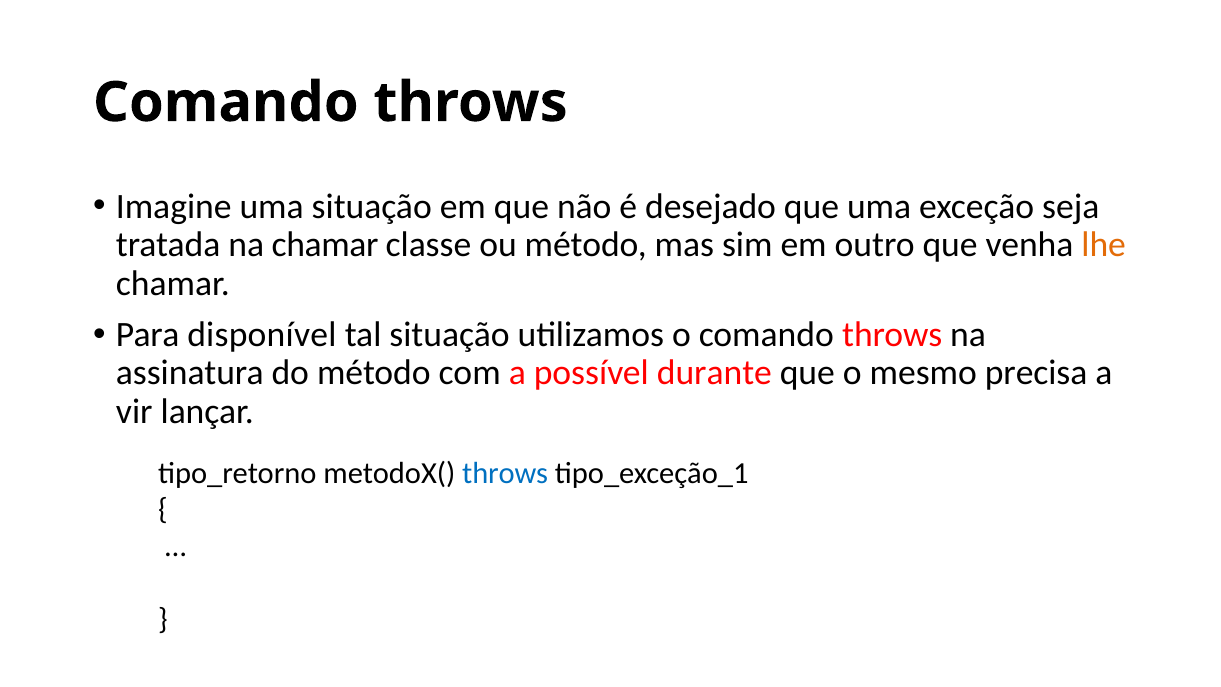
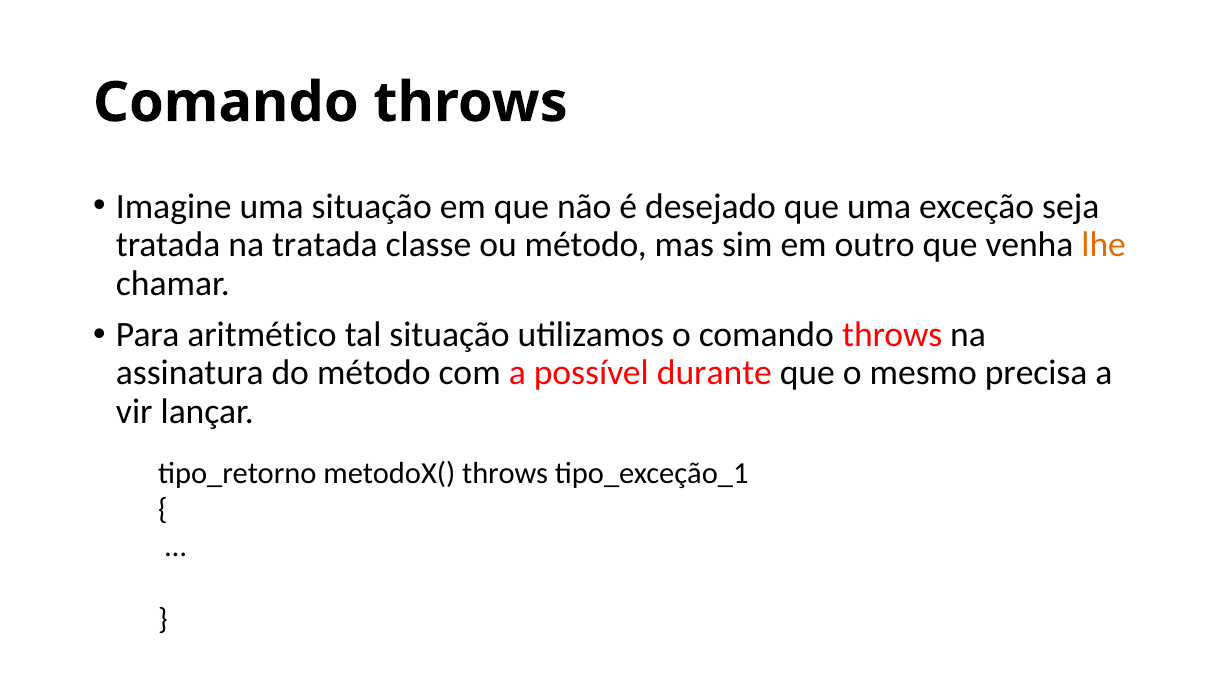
na chamar: chamar -> tratada (325, 245)
disponível: disponível -> aritmético (262, 335)
throws colour: blue -> black (505, 473)
